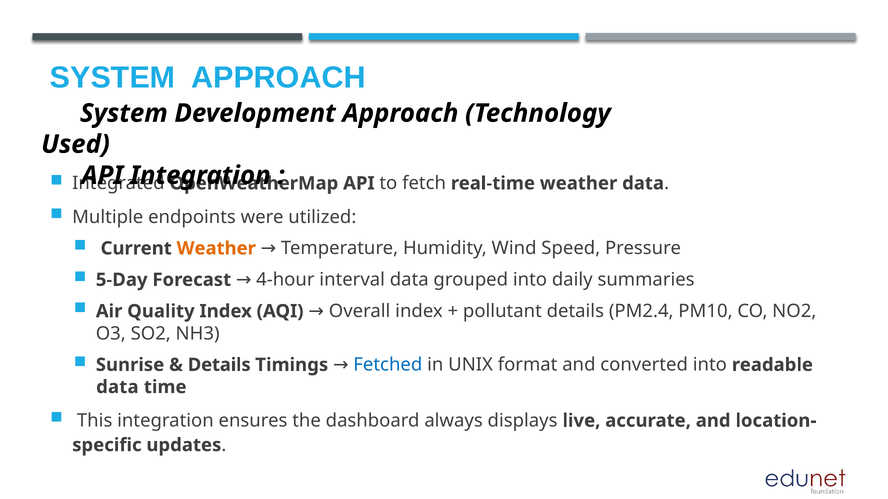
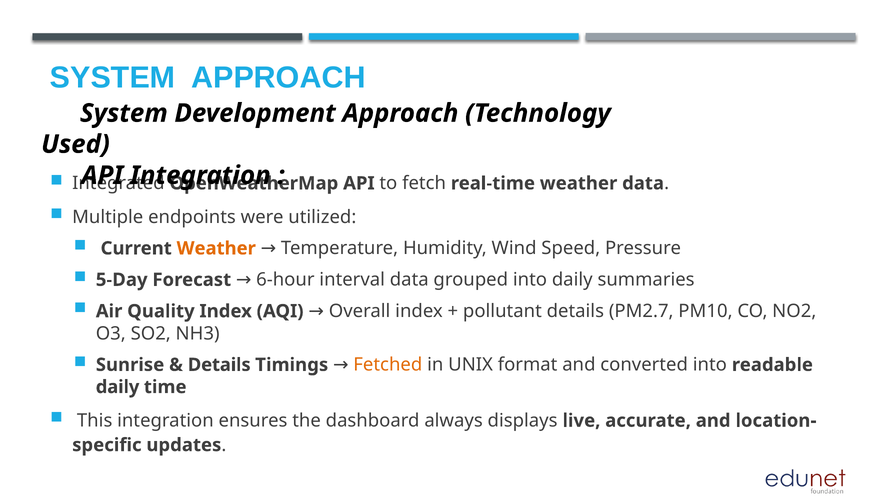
4-hour: 4-hour -> 6-hour (285, 280)
PM2.4: PM2.4 -> PM2.7 (641, 312)
Fetched colour: blue -> orange (388, 365)
data: data -> daily (118, 387)
